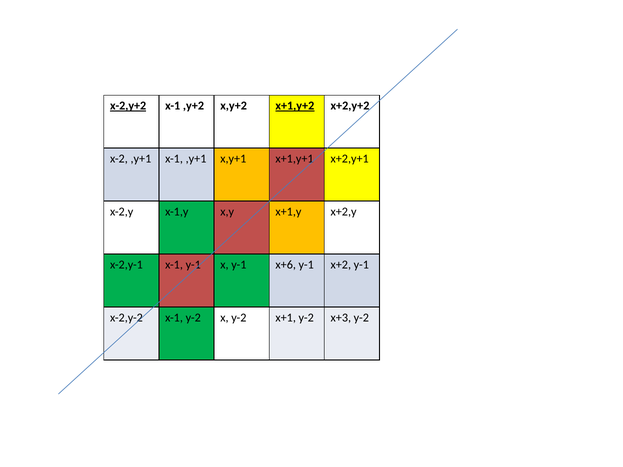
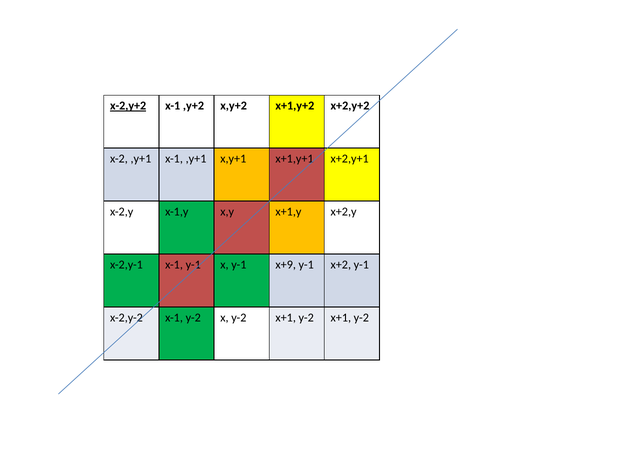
x+1,y+2 underline: present -> none (295, 106)
x+6: x+6 -> x+9 (286, 265)
x+1 y-2 x+3: x+3 -> x+1 (341, 318)
